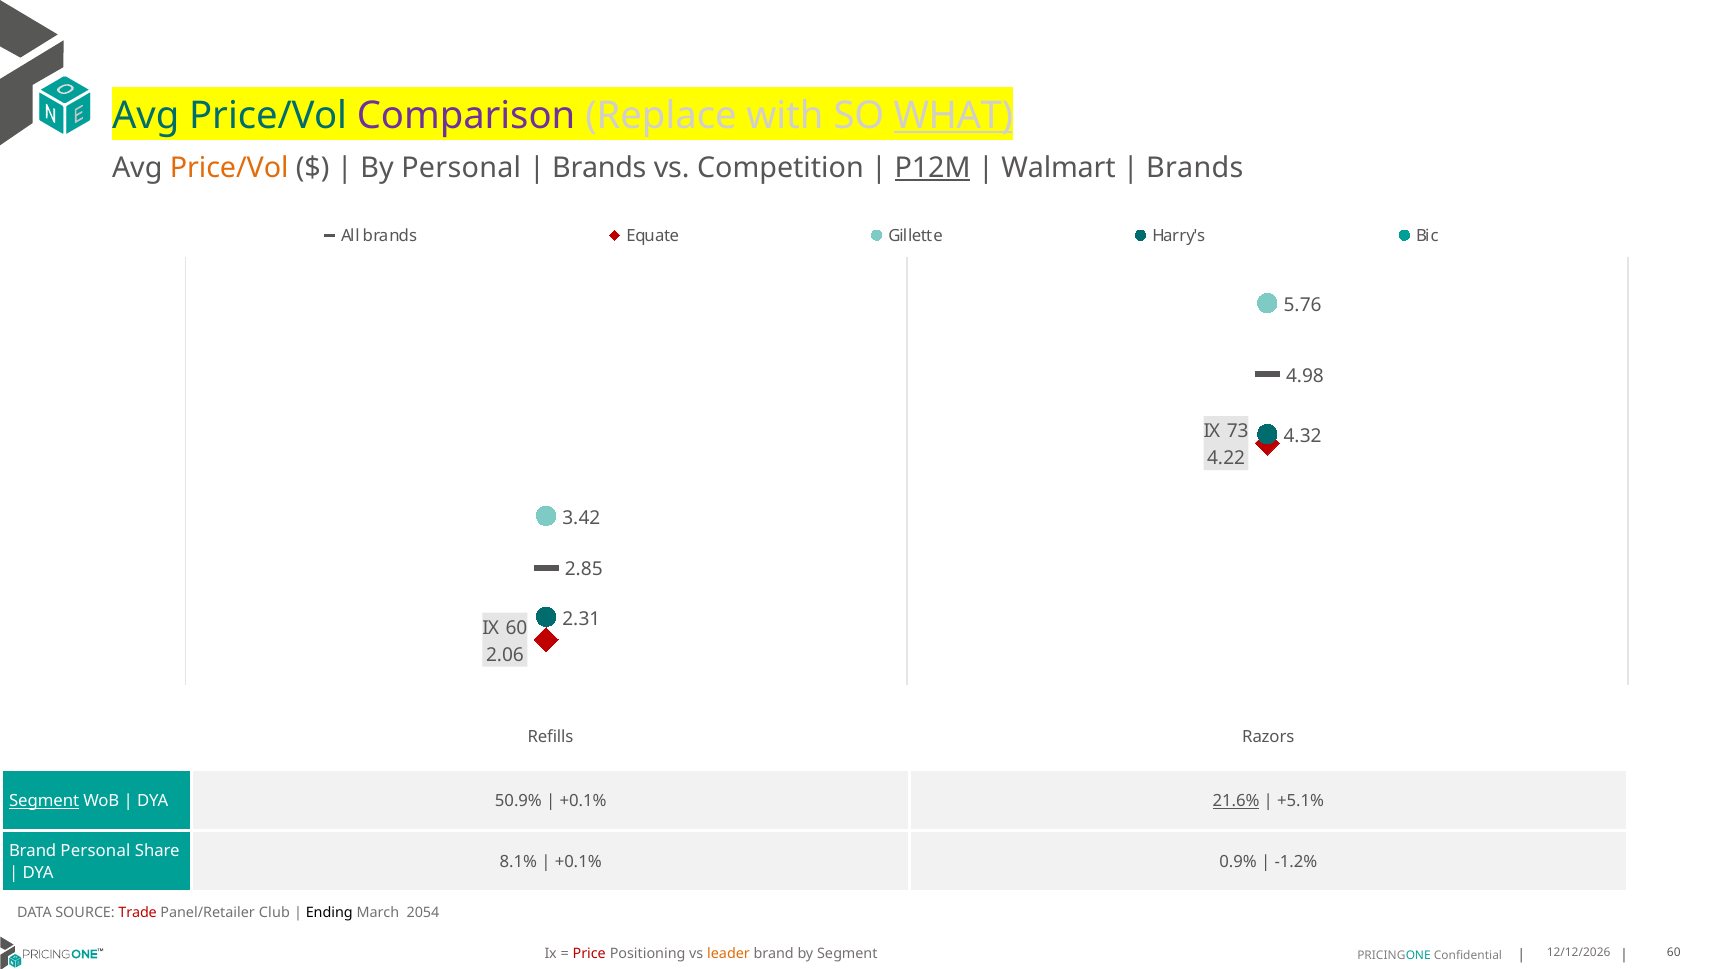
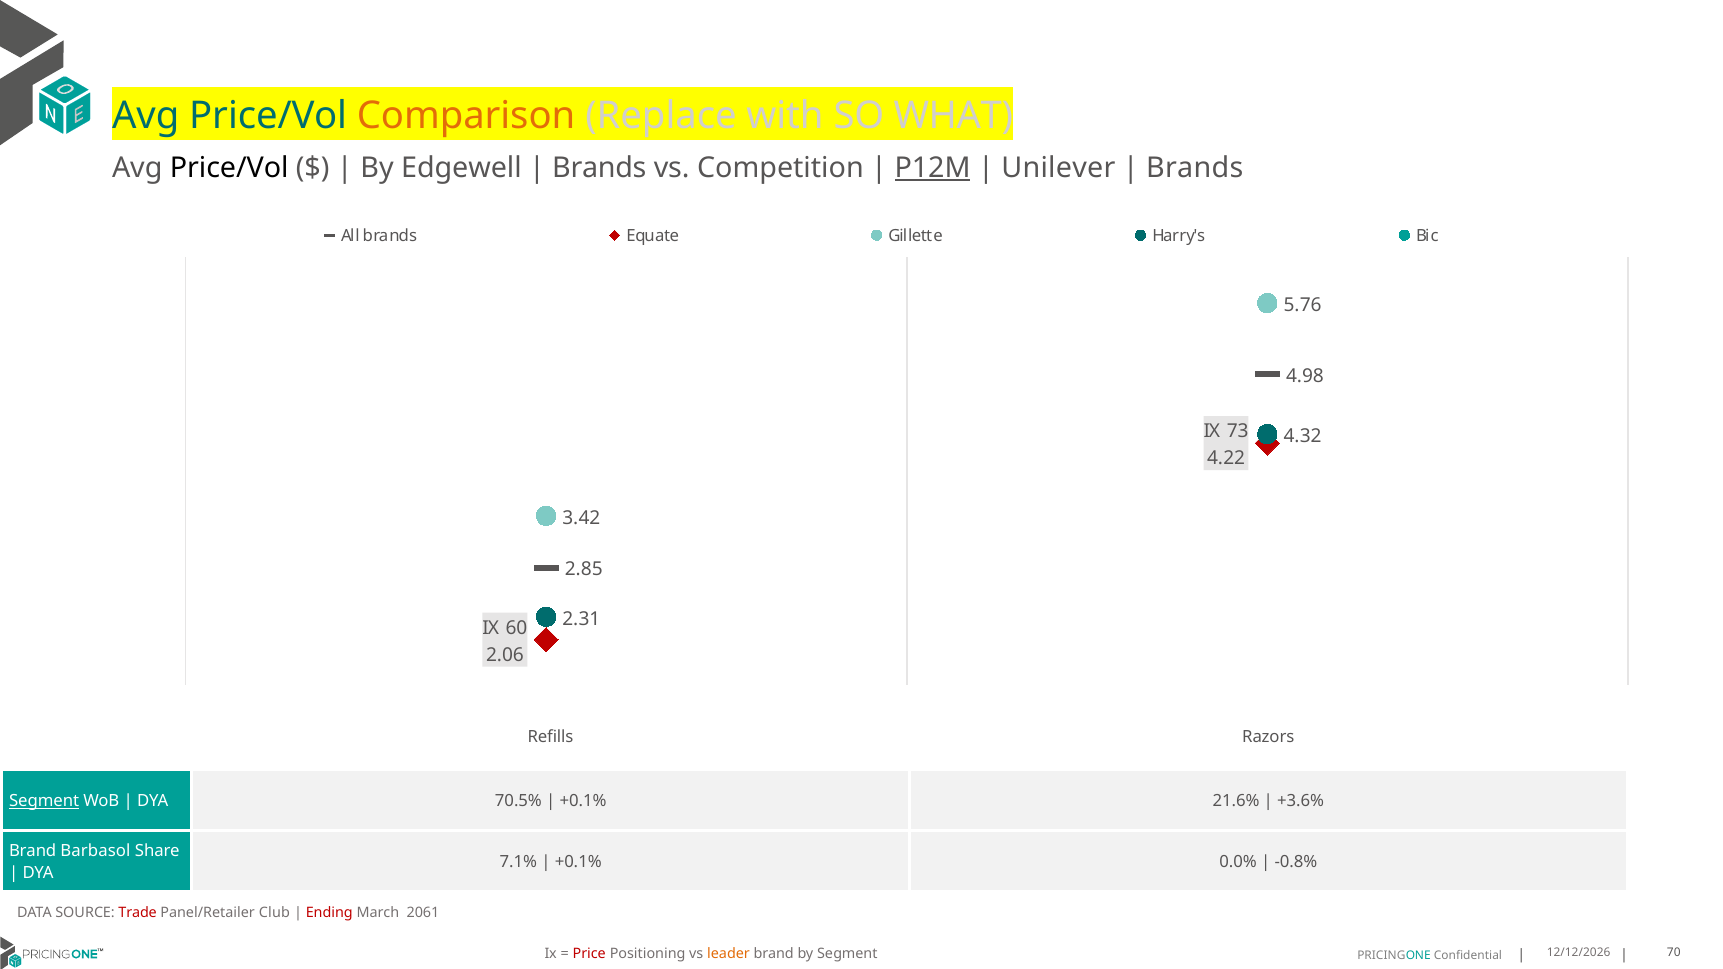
Comparison colour: purple -> orange (466, 116)
WHAT underline: present -> none (953, 116)
Price/Vol colour: orange -> black (229, 168)
By Personal: Personal -> Edgewell (461, 168)
Walmart: Walmart -> Unilever (1058, 168)
50.9%: 50.9% -> 70.5% (518, 801)
21.6% underline: present -> none (1236, 801)
+5.1%: +5.1% -> +3.6% (1301, 801)
Brand Personal: Personal -> Barbasol (95, 851)
8.1%: 8.1% -> 7.1% (518, 862)
0.9%: 0.9% -> 0.0% (1238, 862)
-1.2%: -1.2% -> -0.8% (1296, 862)
Ending colour: black -> red (329, 913)
2054: 2054 -> 2061 (423, 913)
Segment 60: 60 -> 70 (1674, 953)
